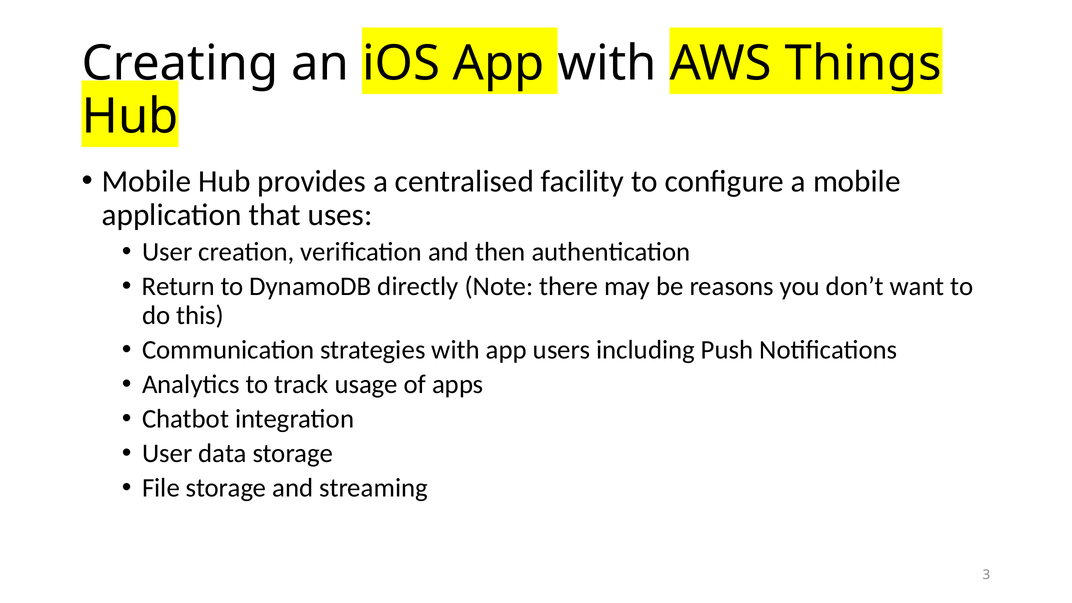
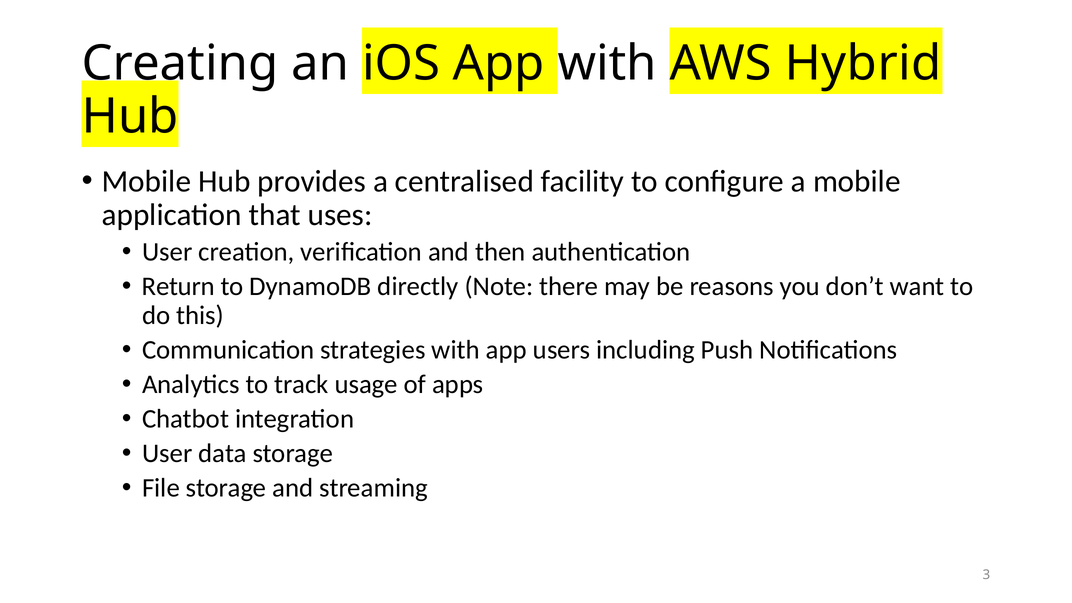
Things: Things -> Hybrid (863, 64)
